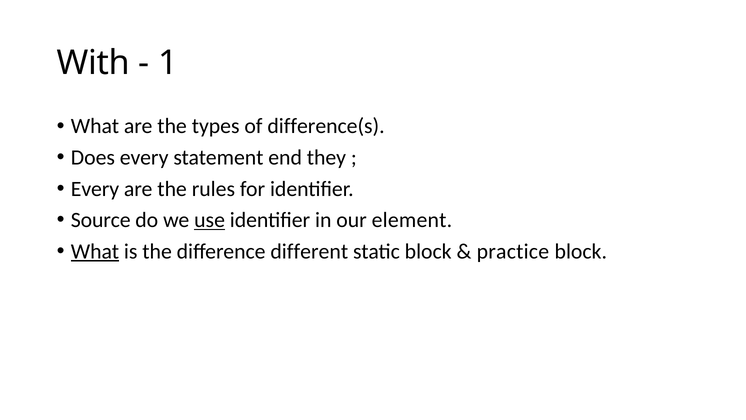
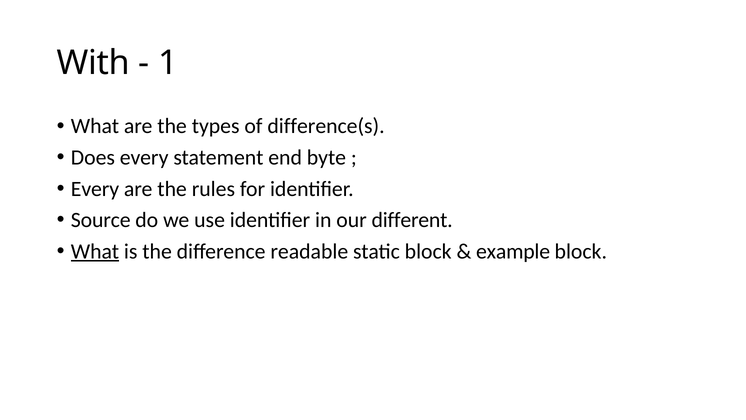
they: they -> byte (326, 157)
use underline: present -> none (210, 220)
element: element -> different (412, 220)
different: different -> readable (309, 251)
practice: practice -> example (513, 251)
